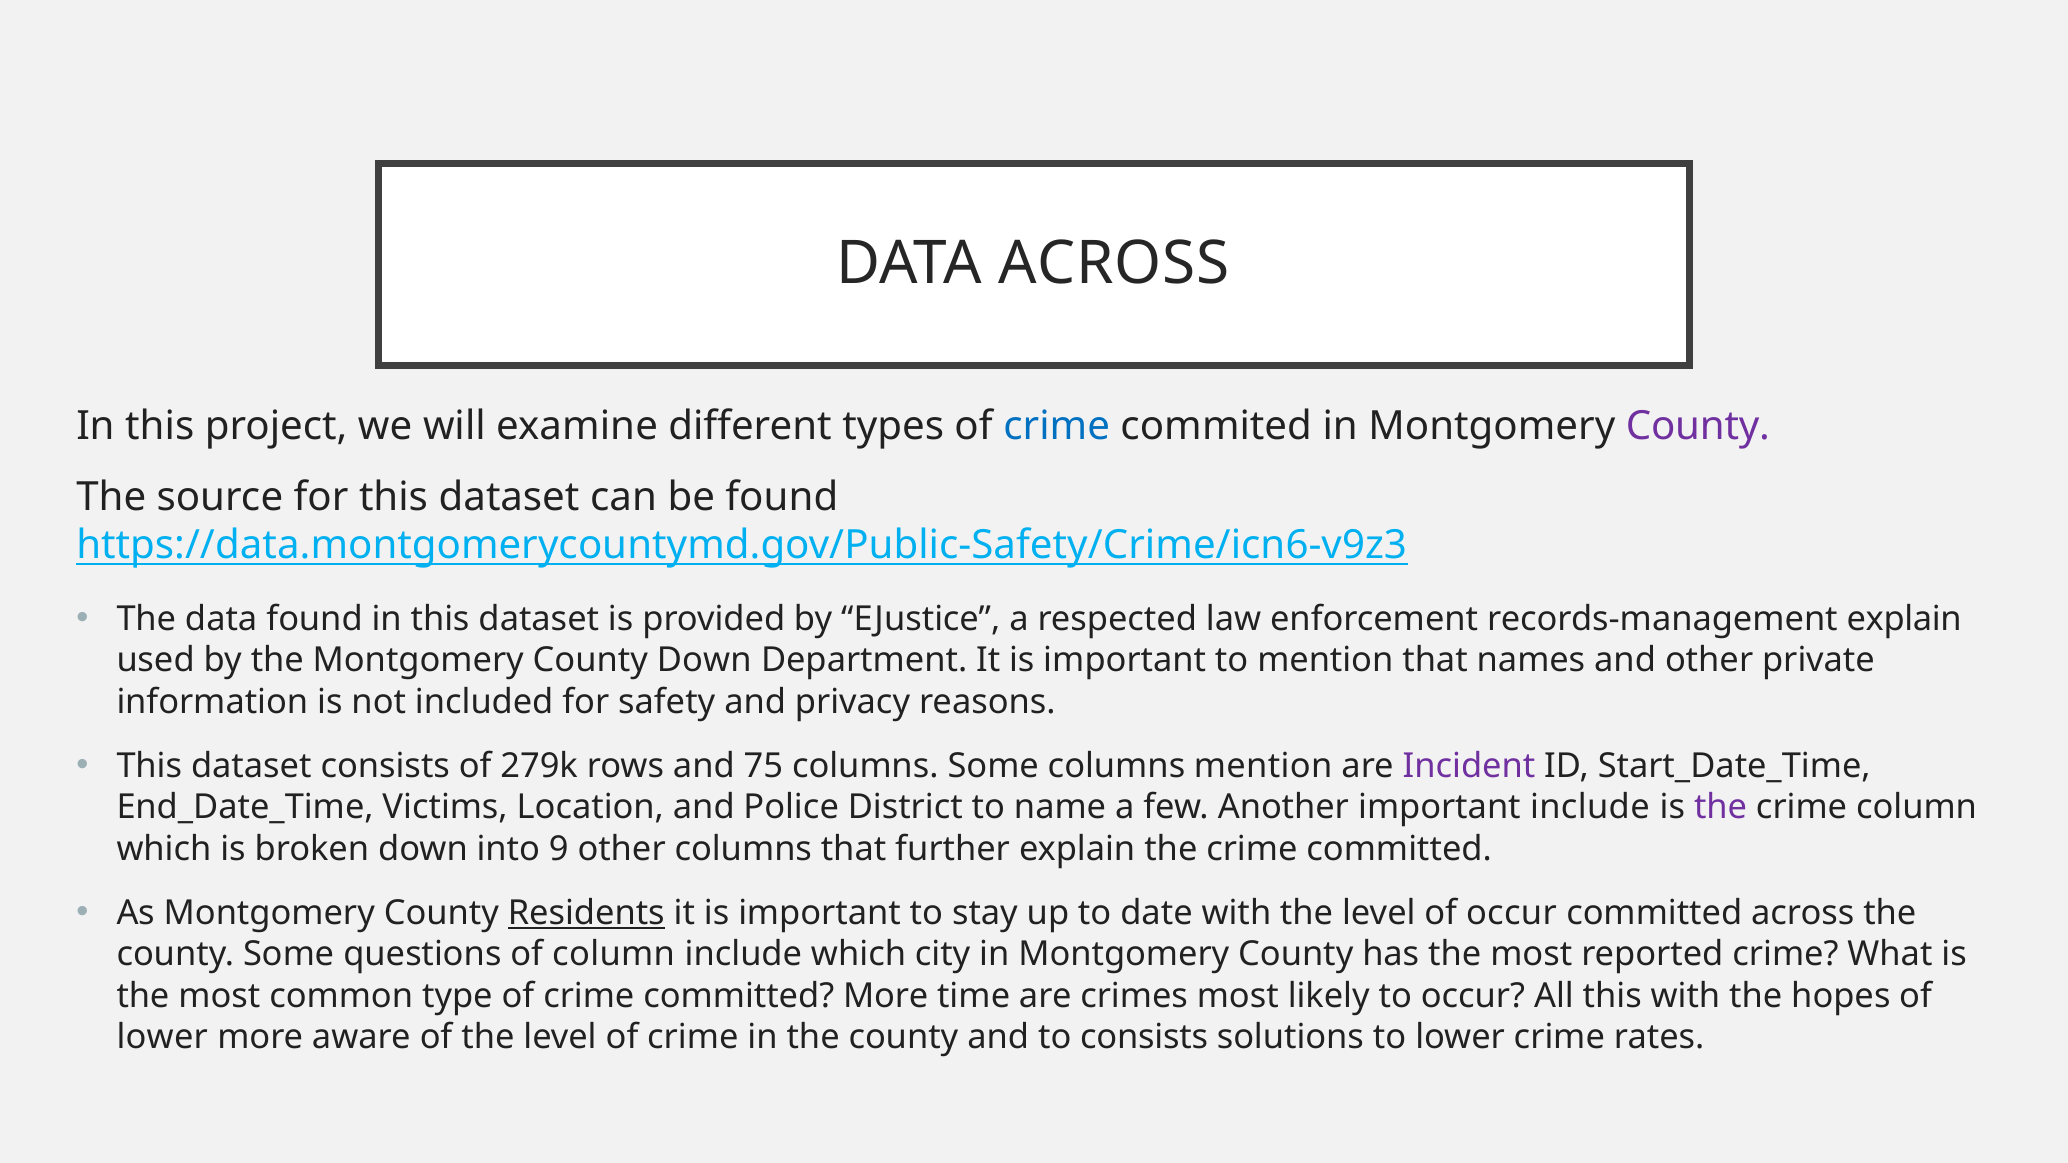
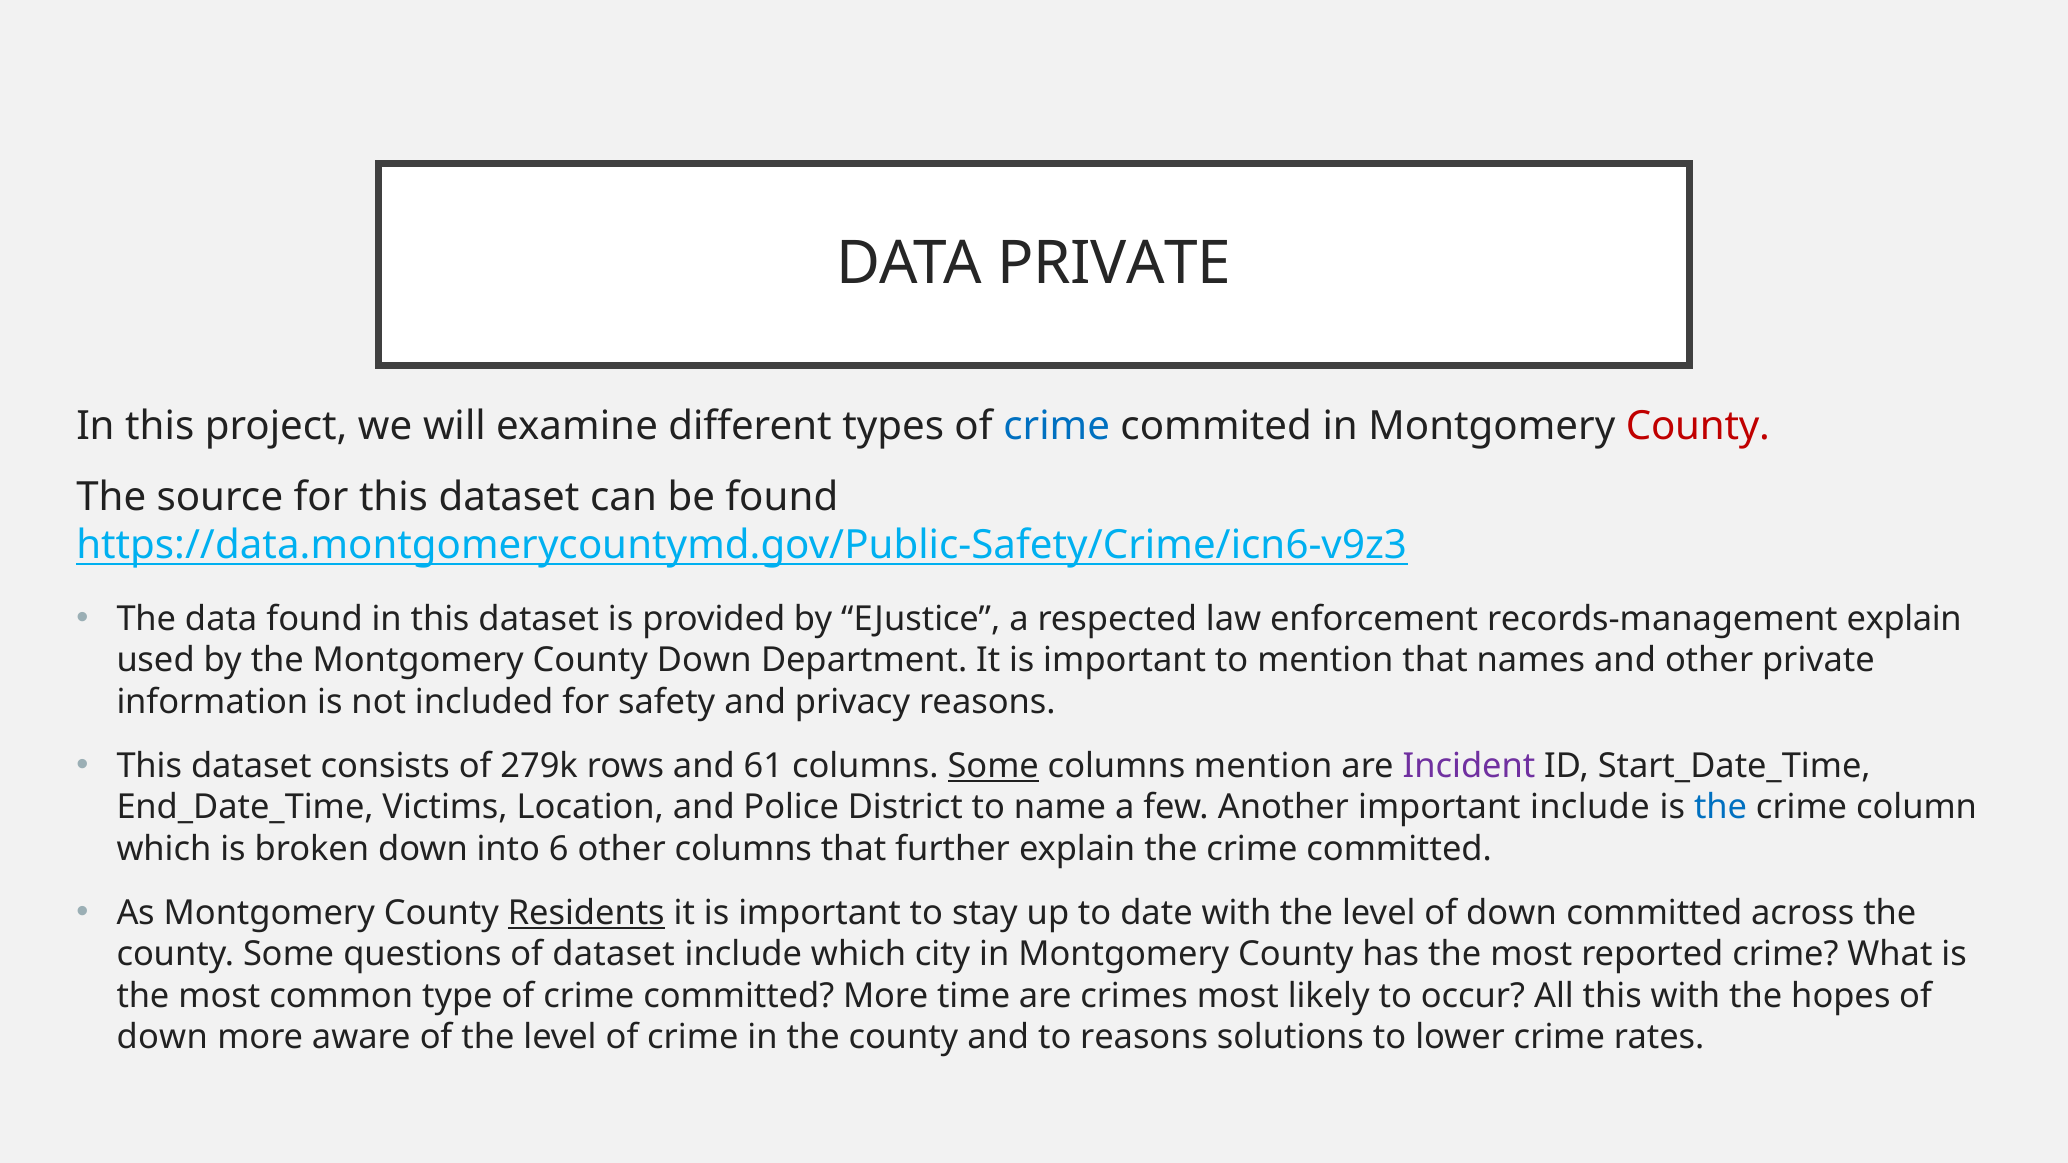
DATA ACROSS: ACROSS -> PRIVATE (1114, 264)
County colour: purple -> red (1698, 426)
75: 75 -> 61 (763, 766)
Some underline: none -> present (993, 766)
the colour: purple -> blue (1720, 808)
9: 9 -> 6 (559, 849)
level of occur: occur -> down (1512, 913)
of column: column -> dataset (614, 955)
lower: lower -> down (162, 1038)
to consists: consists -> reasons (1144, 1038)
